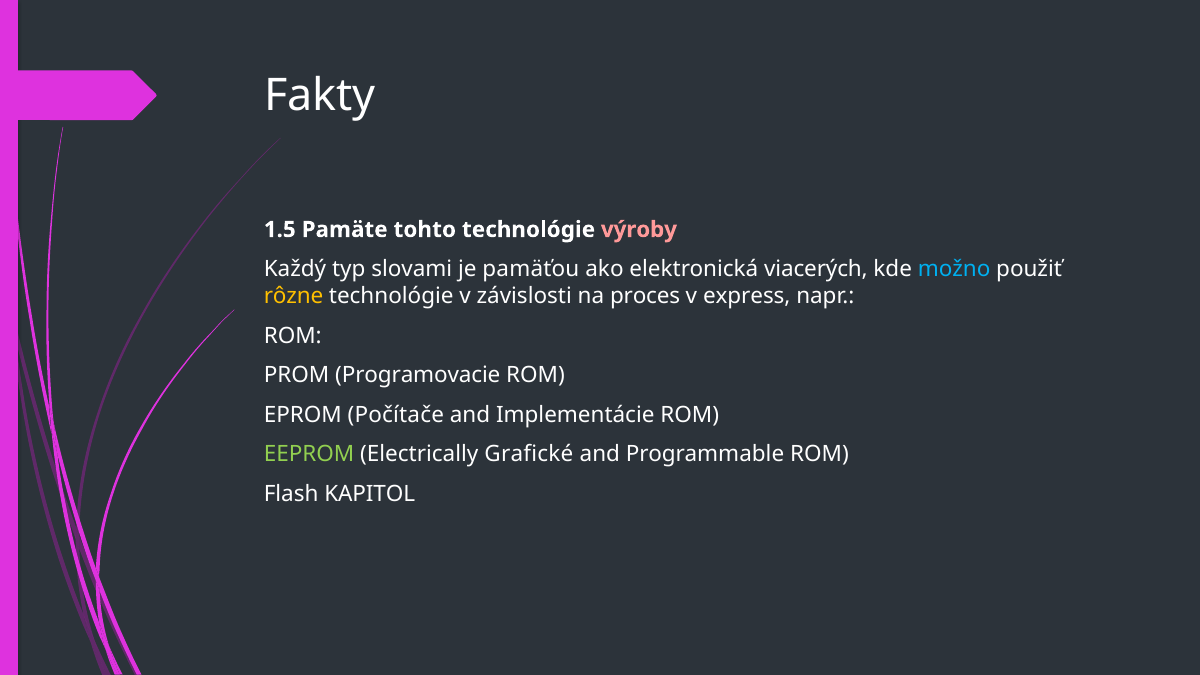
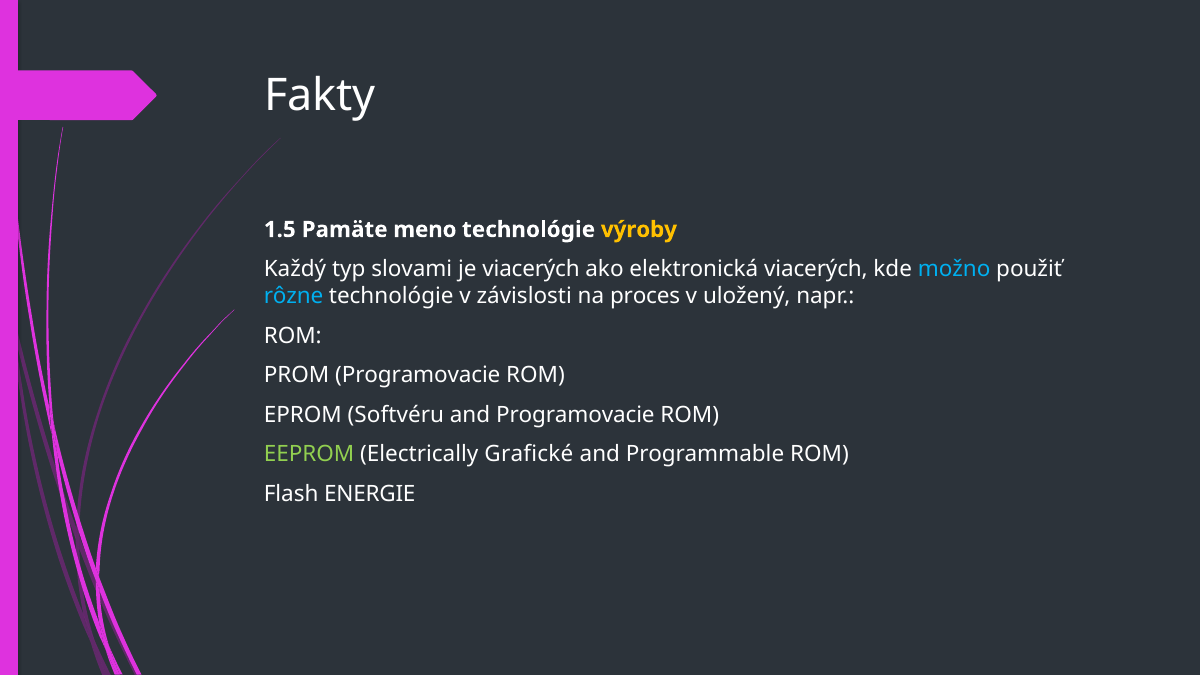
tohto: tohto -> meno (425, 230)
výroby colour: pink -> yellow (639, 230)
je pamäťou: pamäťou -> viacerých (531, 269)
rôzne colour: yellow -> light blue (294, 296)
express: express -> uložený (747, 296)
Počítače: Počítače -> Softvéru (396, 415)
and Implementácie: Implementácie -> Programovacie (575, 415)
KAPITOL: KAPITOL -> ENERGIE (370, 494)
